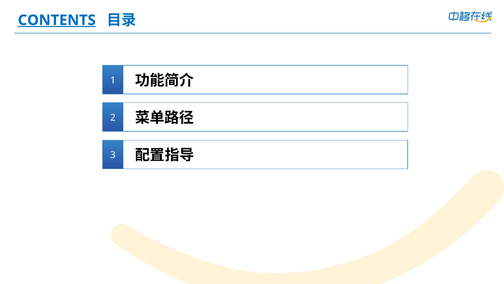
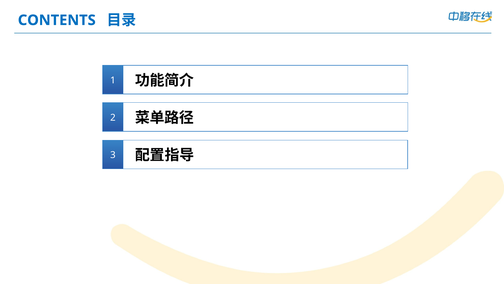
CONTENTS underline: present -> none (57, 20)
